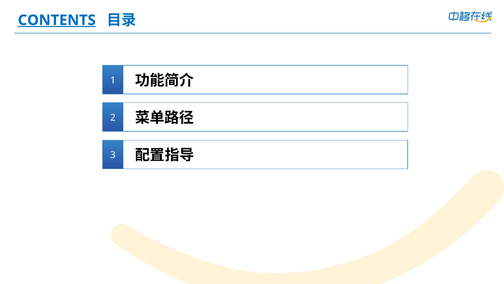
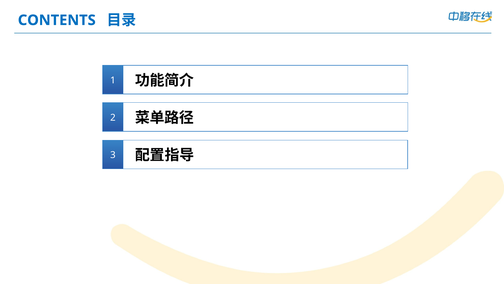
CONTENTS underline: present -> none (57, 20)
